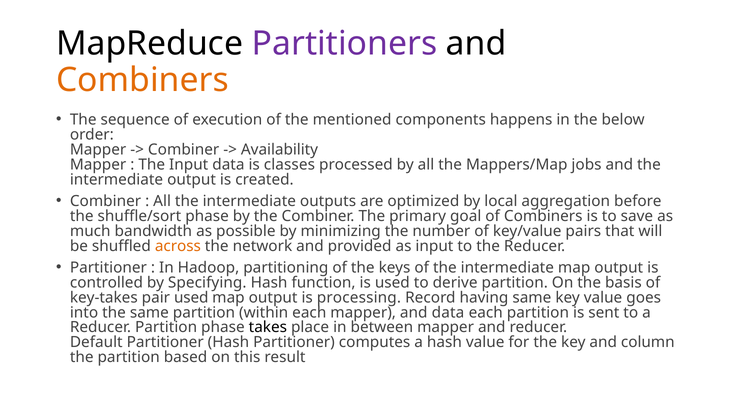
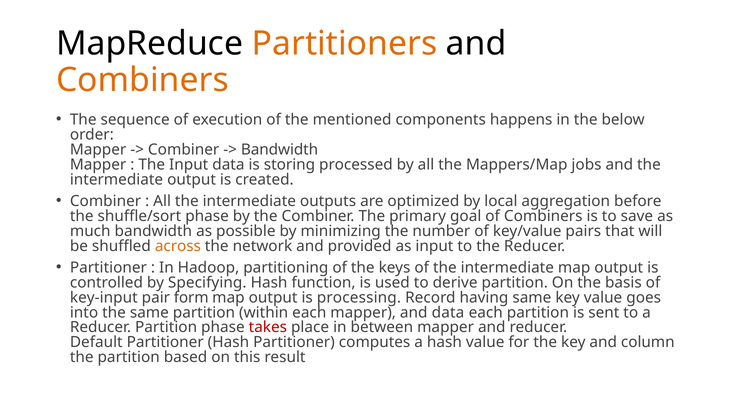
Partitioners colour: purple -> orange (345, 44)
Availability: Availability -> Bandwidth (280, 150)
classes: classes -> storing (289, 165)
key-takes: key-takes -> key-input (104, 298)
pair used: used -> form (191, 298)
takes colour: black -> red (268, 327)
